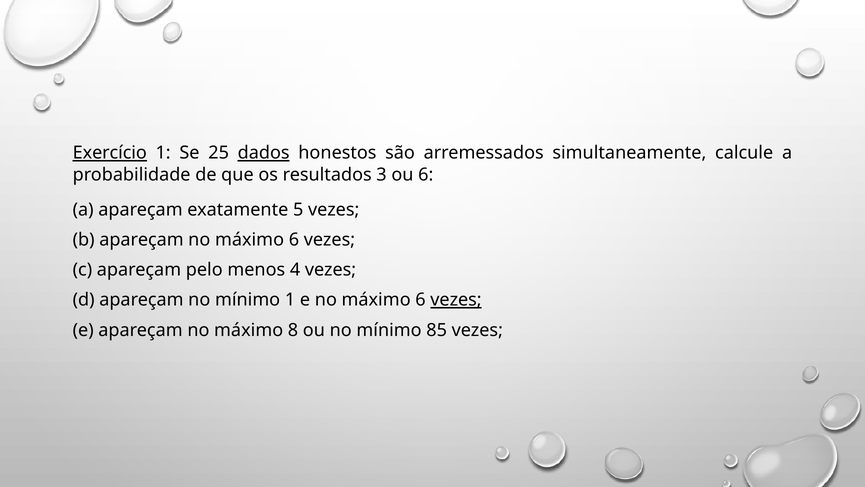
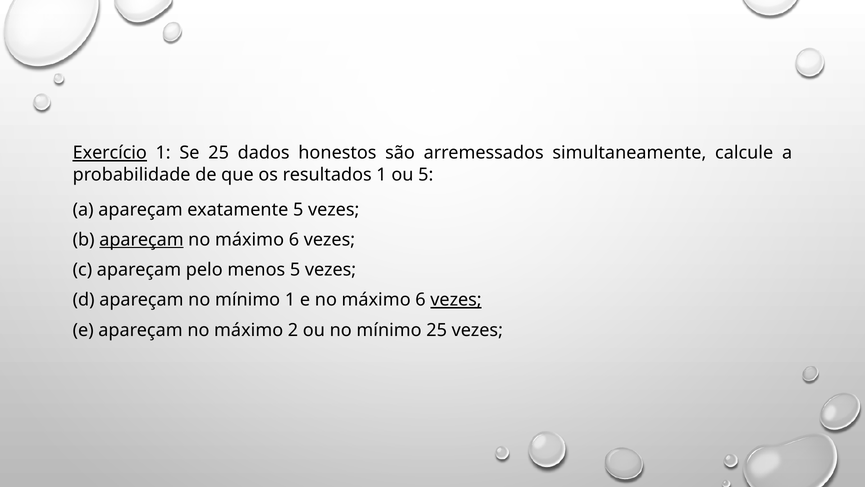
dados underline: present -> none (264, 153)
resultados 3: 3 -> 1 (382, 174)
ou 6: 6 -> 5 (426, 174)
apareçam underline: none -> present (141, 240)
menos 4: 4 -> 5 (295, 270)
8: 8 -> 2 (293, 330)
mínimo 85: 85 -> 25 (437, 330)
